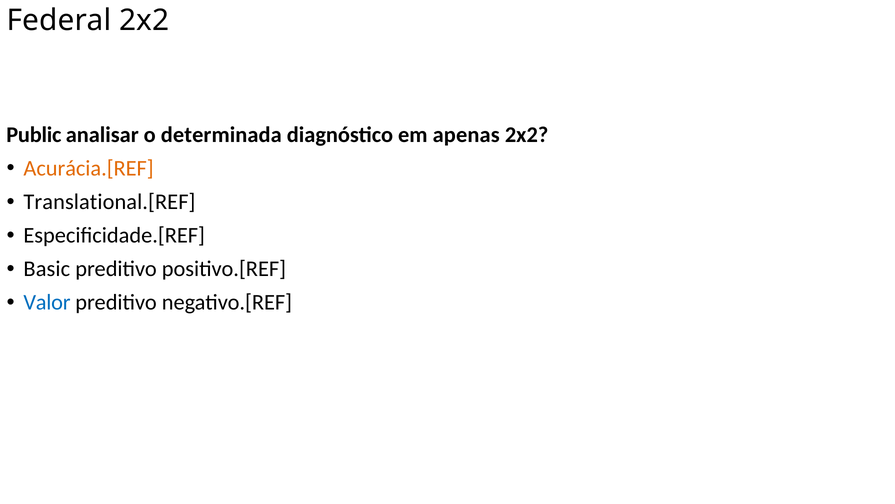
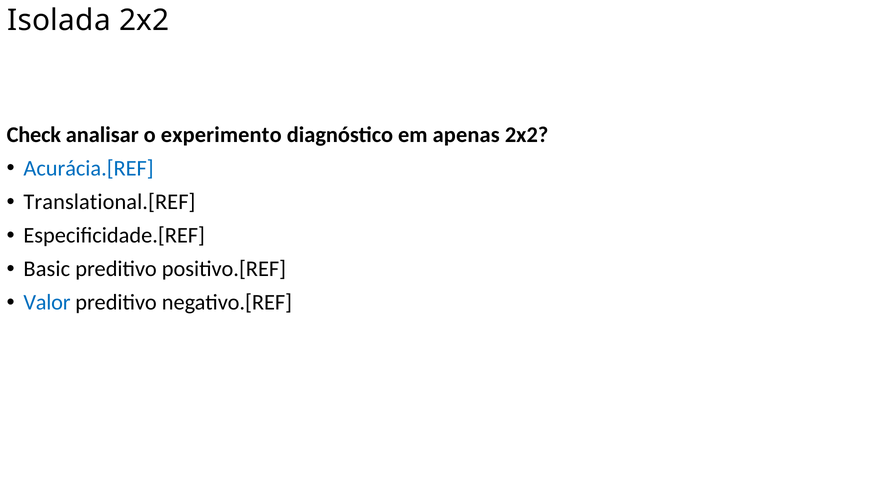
Federal: Federal -> Isolada (59, 21)
Public: Public -> Check (34, 135)
determinada: determinada -> experimento (221, 135)
Acurácia.[REF colour: orange -> blue (89, 168)
